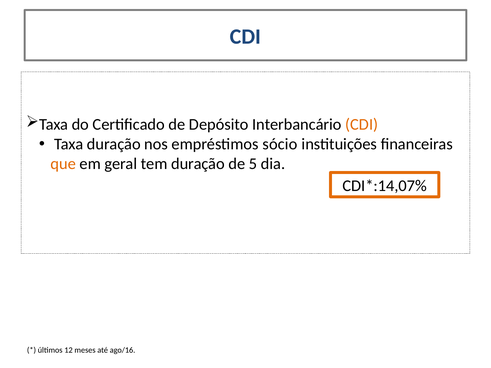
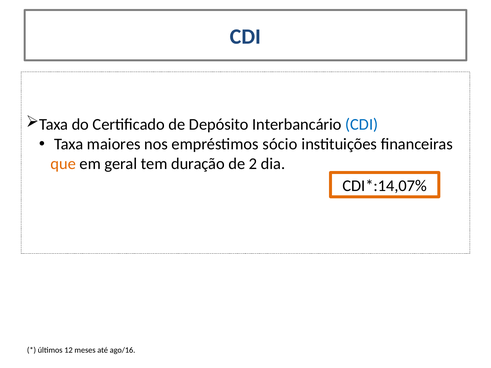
CDI colour: orange -> blue (362, 125)
Taxa duração: duração -> maiores (114, 144)
5: 5 -> 2 (253, 164)
